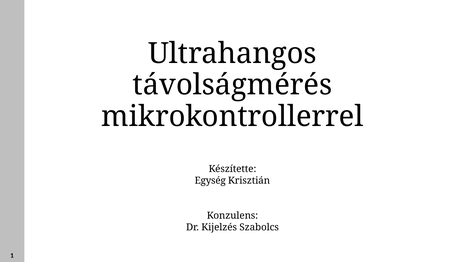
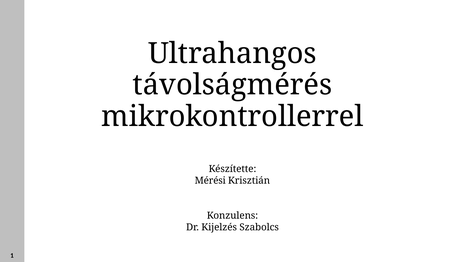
Egység: Egység -> Mérési (210, 180)
